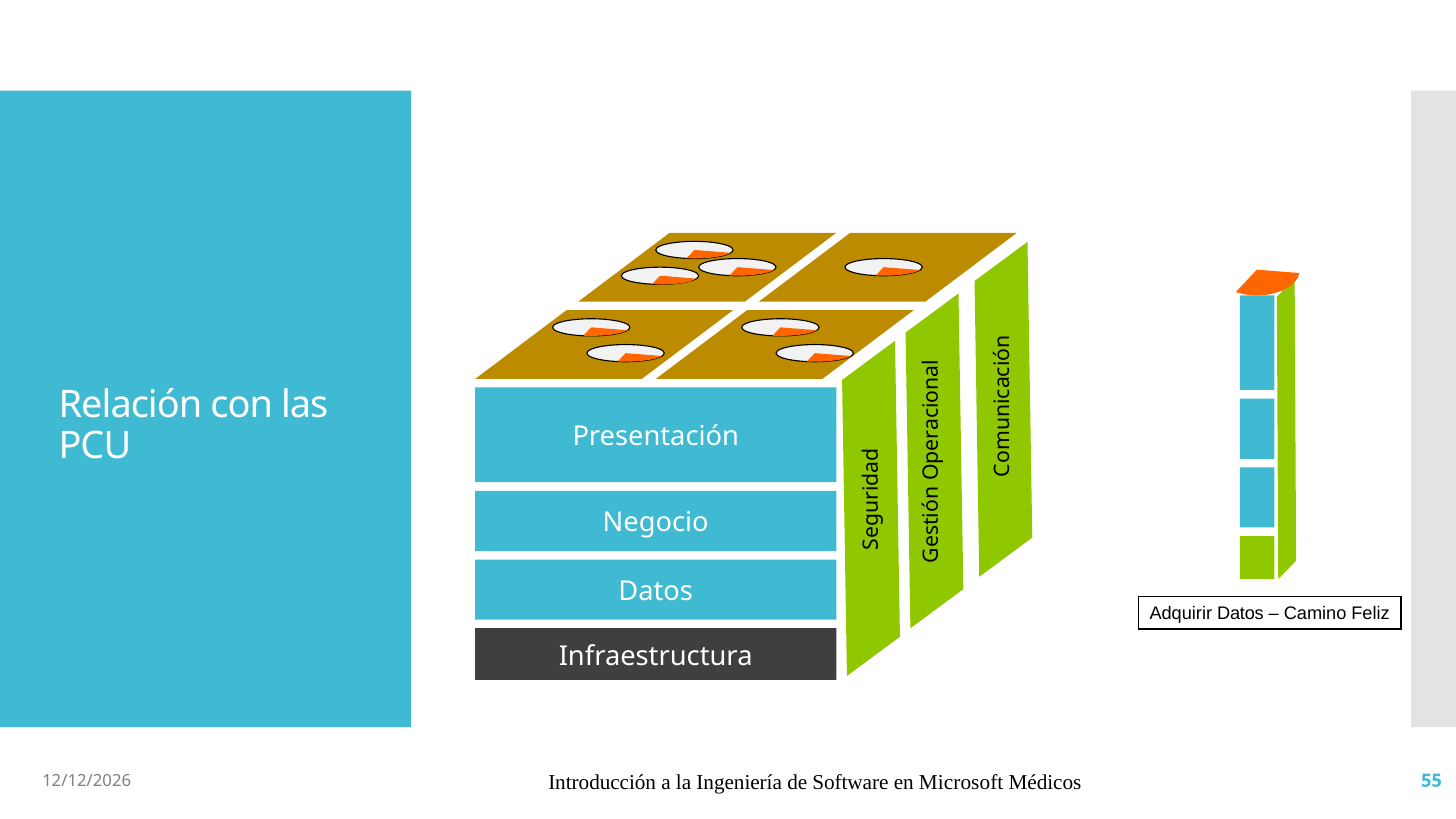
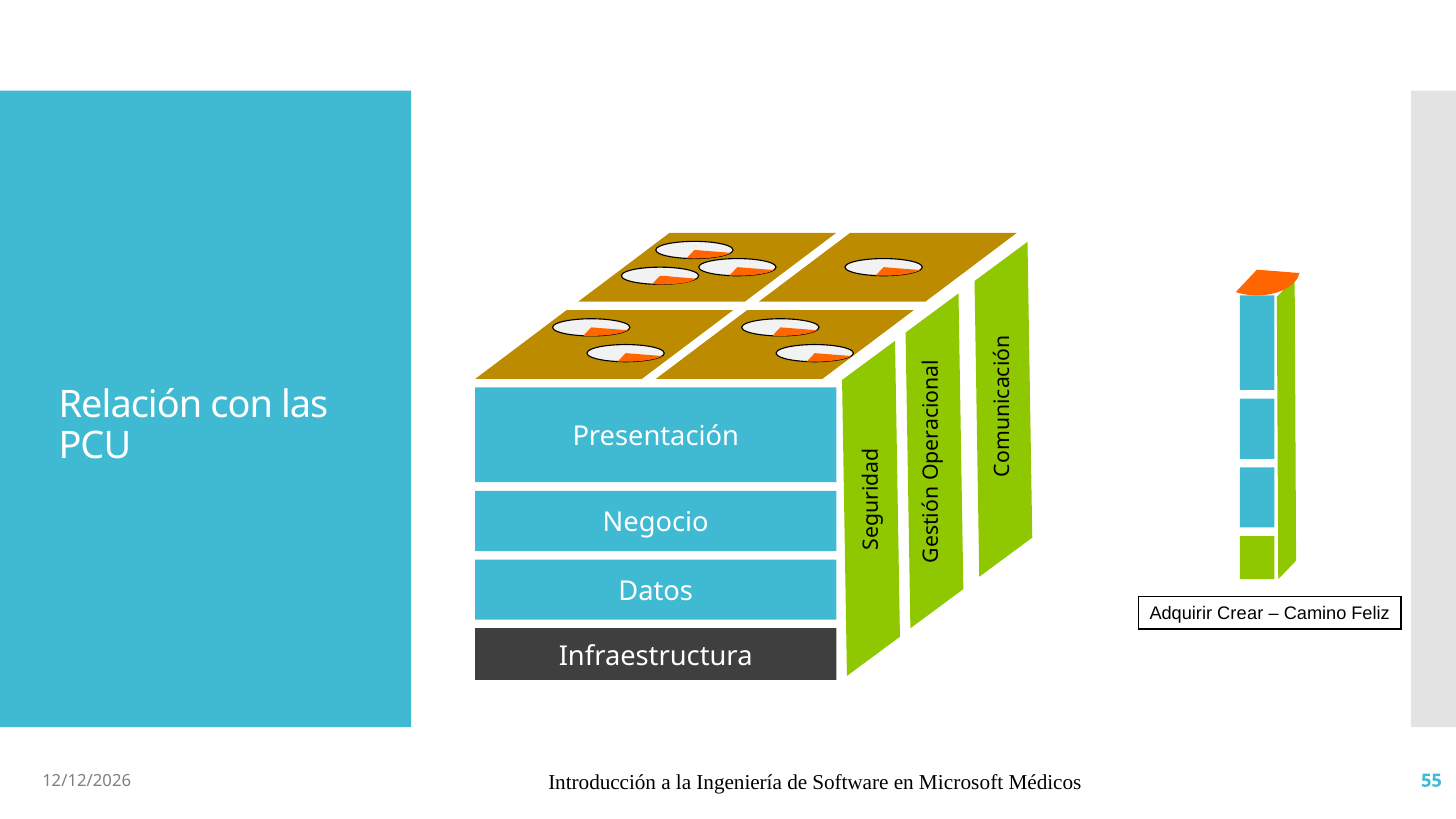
Adquirir Datos: Datos -> Crear (1240, 614)
